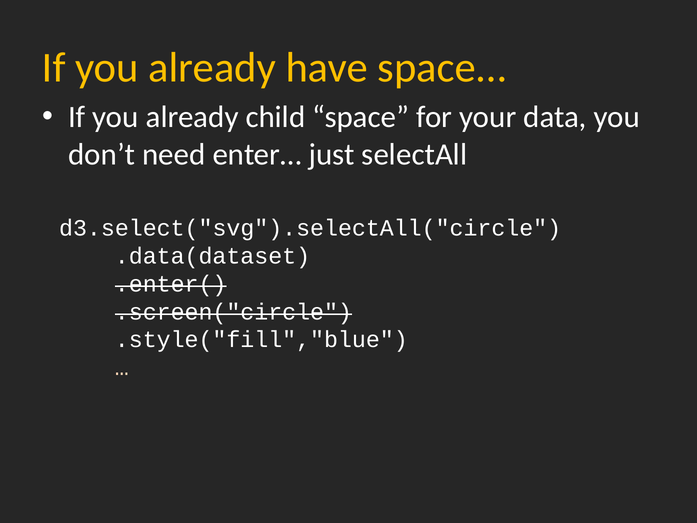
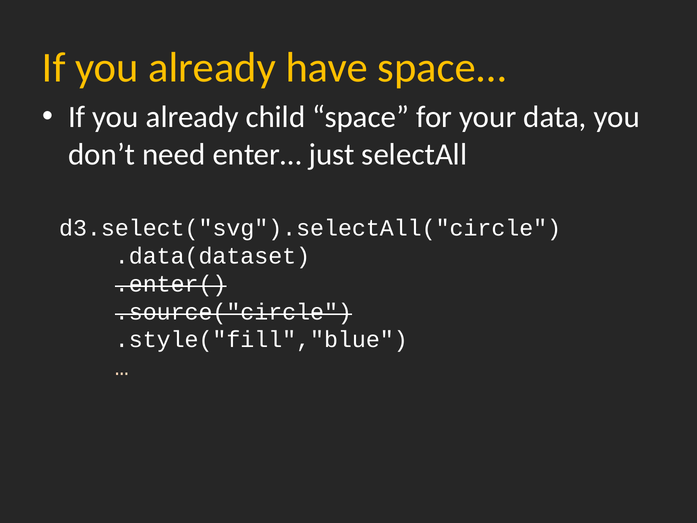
.screen("circle: .screen("circle -> .source("circle (233, 312)
